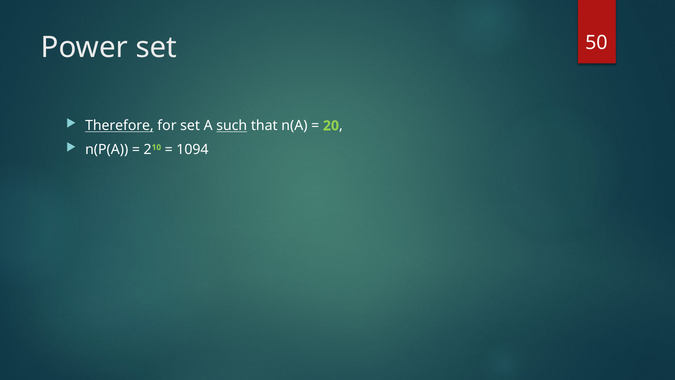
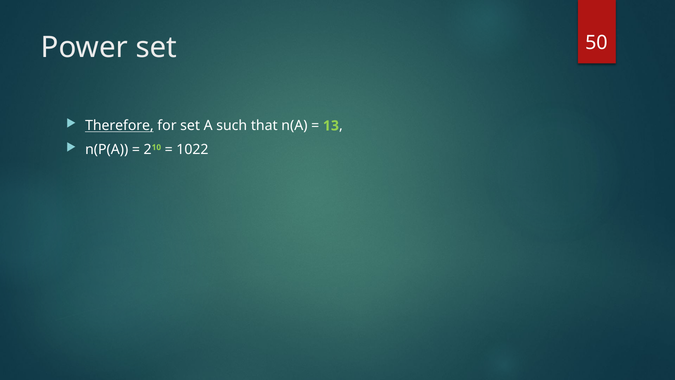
such underline: present -> none (232, 126)
20: 20 -> 13 (331, 126)
1094: 1094 -> 1022 (192, 150)
